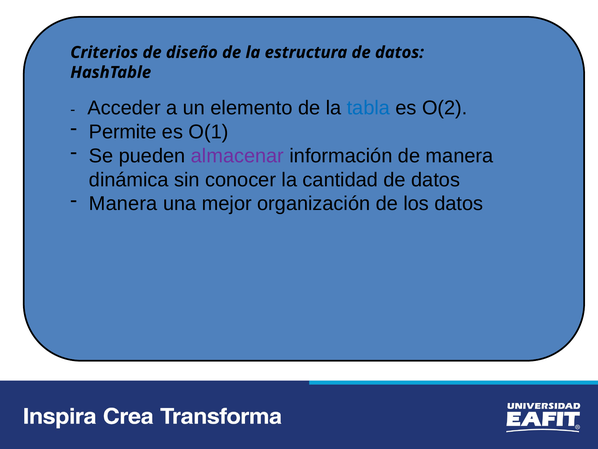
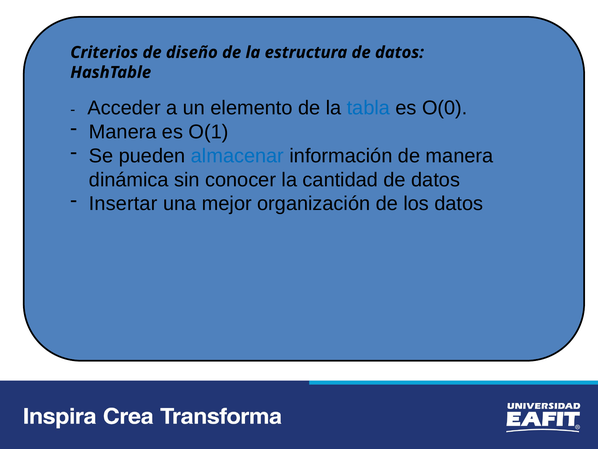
O(2: O(2 -> O(0 (445, 108)
Permite: Permite -> Manera (123, 132)
almacenar colour: purple -> blue (237, 156)
Manera: Manera -> Insertar (123, 203)
